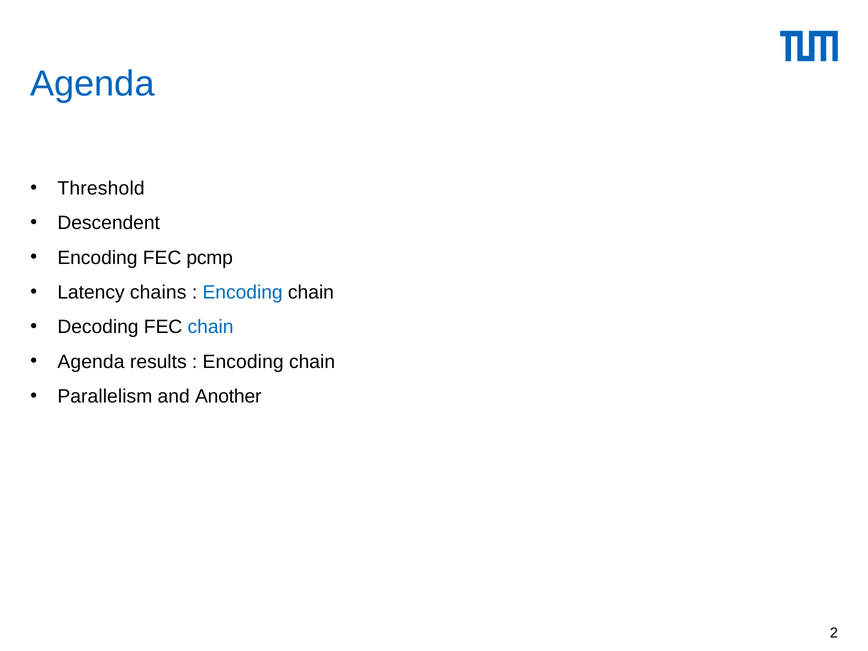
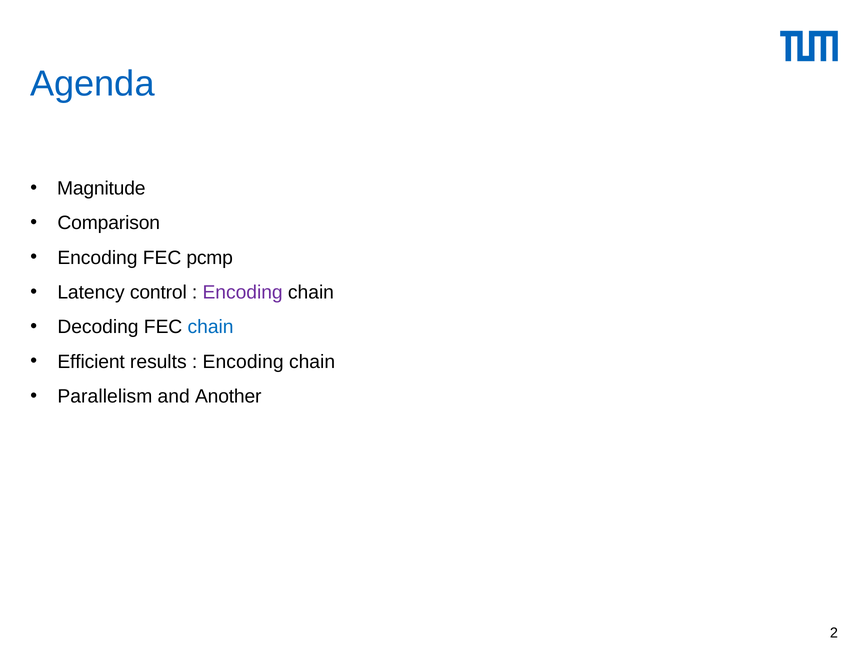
Threshold: Threshold -> Magnitude (101, 188)
Descendent: Descendent -> Comparison (109, 223)
chains: chains -> control (158, 292)
Encoding colour: blue -> purple (243, 292)
Agenda: Agenda -> Efficient (91, 362)
